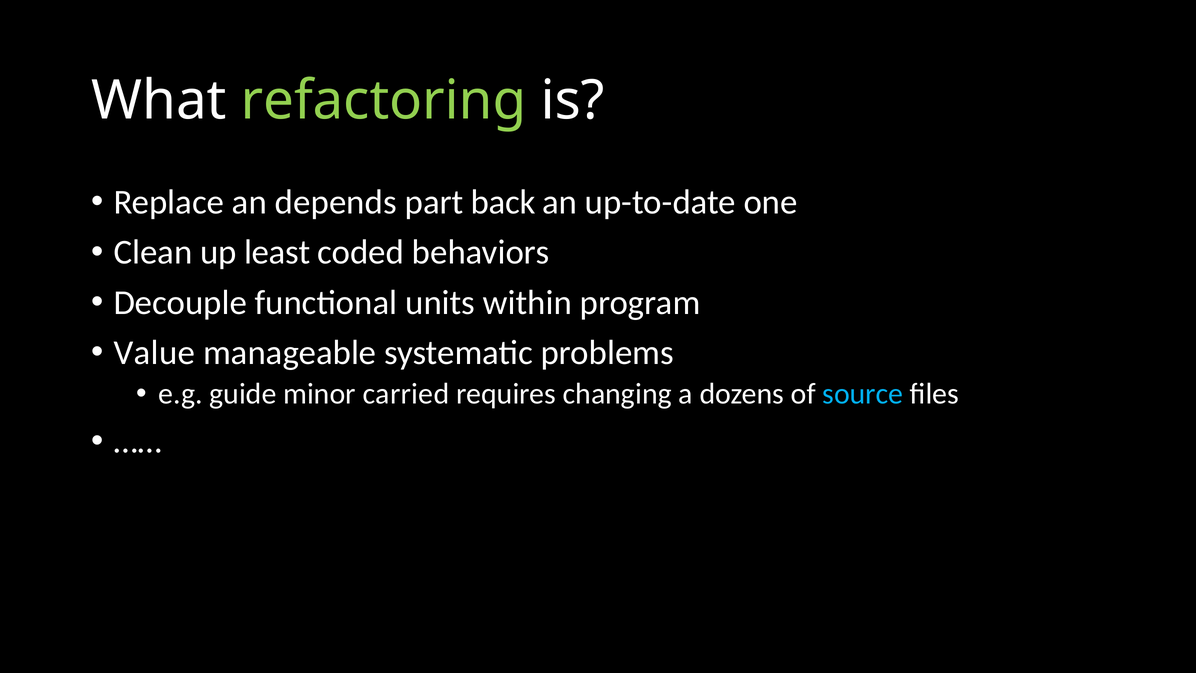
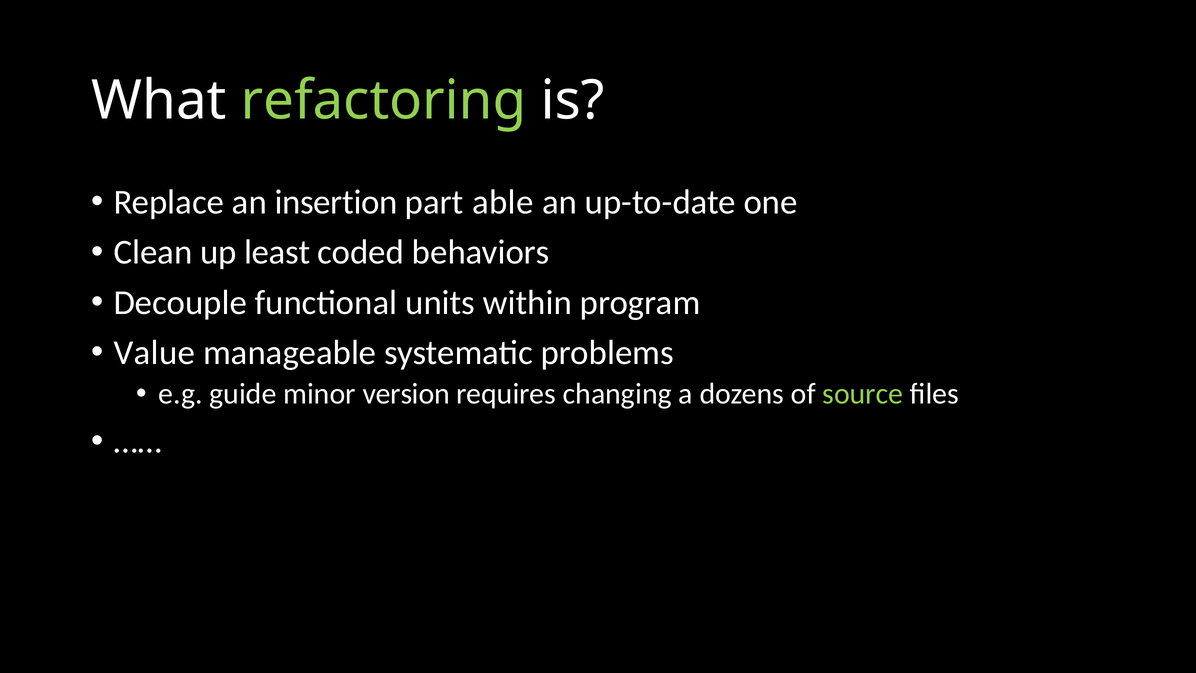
depends: depends -> insertion (336, 202)
back: back -> able (503, 202)
carried: carried -> version (406, 394)
source colour: light blue -> light green (863, 394)
